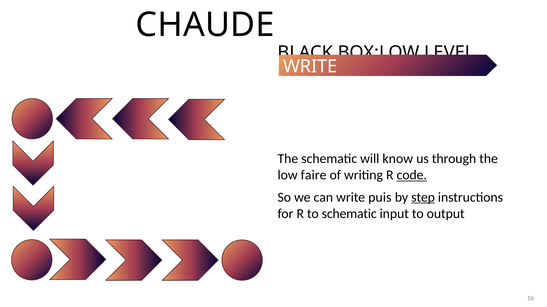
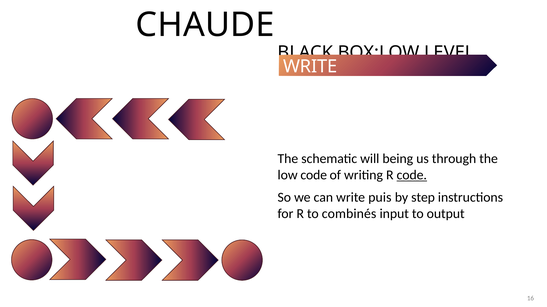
know: know -> being (398, 159)
low faire: faire -> code (314, 176)
step underline: present -> none (423, 198)
to schematic: schematic -> combinés (349, 214)
